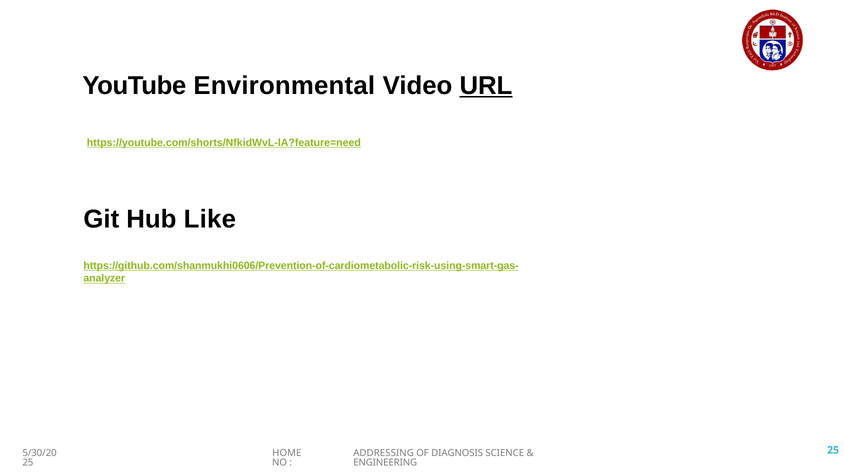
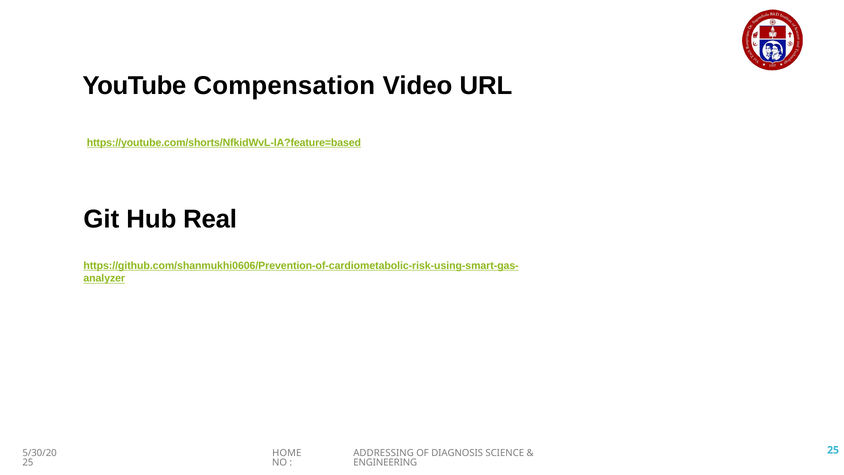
Environmental: Environmental -> Compensation (284, 86)
URL underline: present -> none (486, 86)
https://youtube.com/shorts/NfkidWvL-lA?feature=need: https://youtube.com/shorts/NfkidWvL-lA?feature=need -> https://youtube.com/shorts/NfkidWvL-lA?feature=based (224, 143)
Like: Like -> Real (210, 219)
